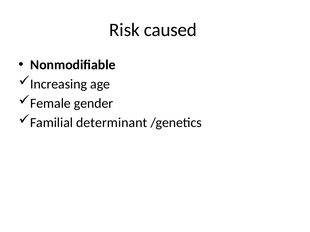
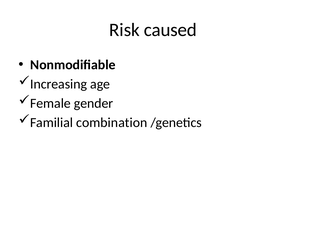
determinant: determinant -> combination (112, 123)
